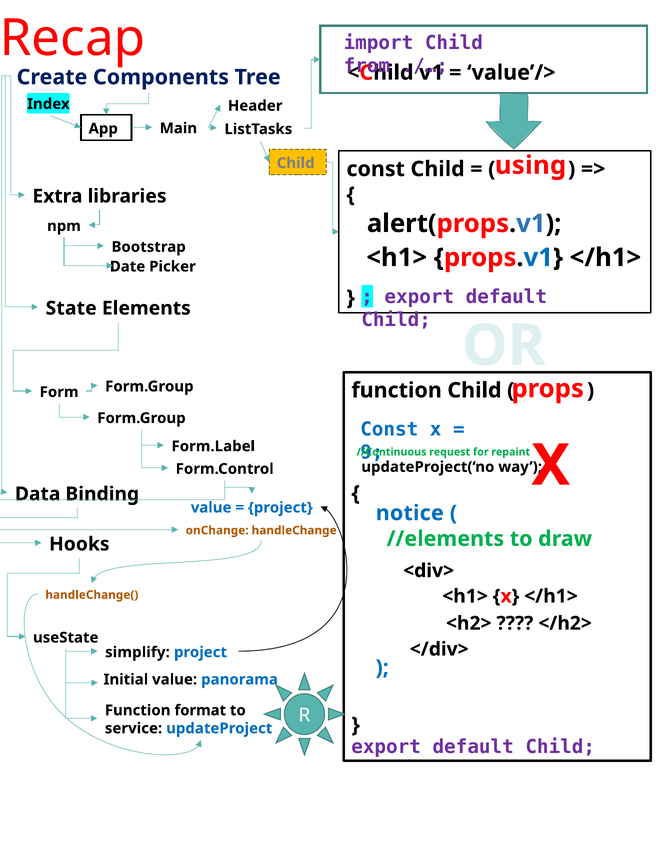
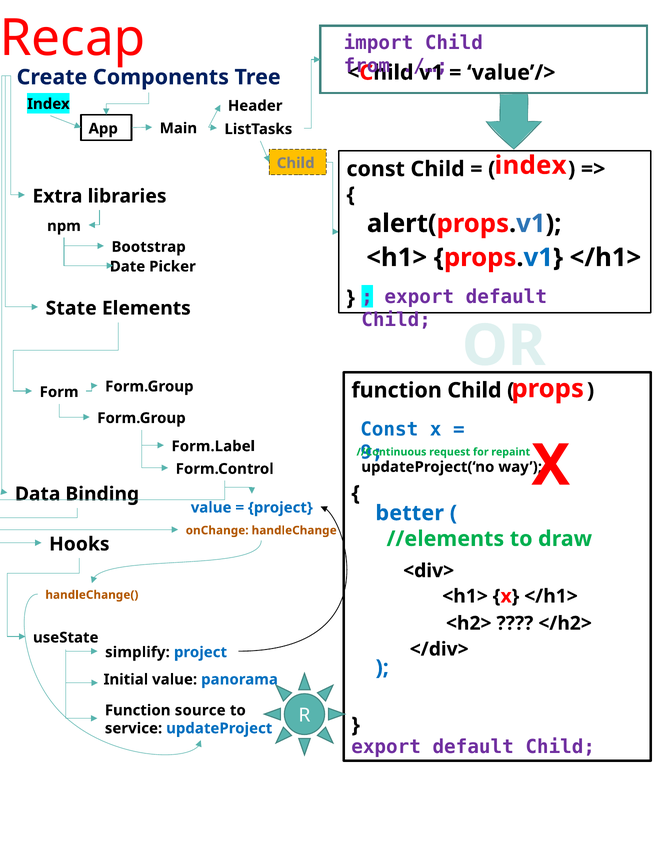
using: using -> index (531, 165)
notice: notice -> better (410, 513)
format: format -> source (200, 710)
